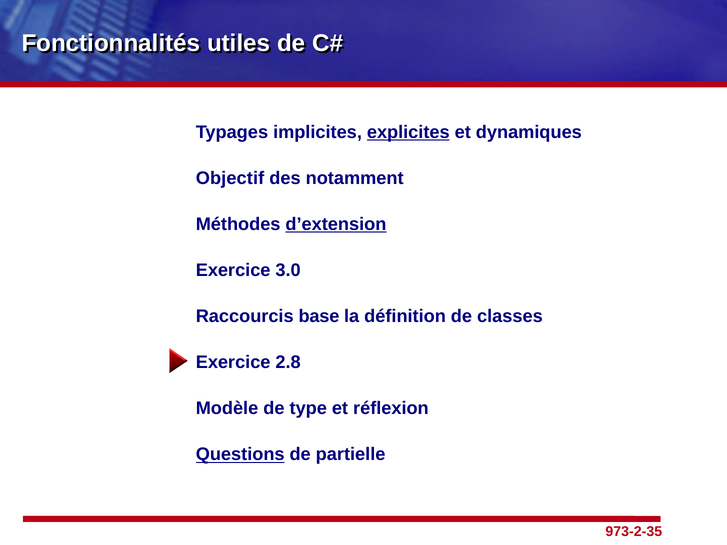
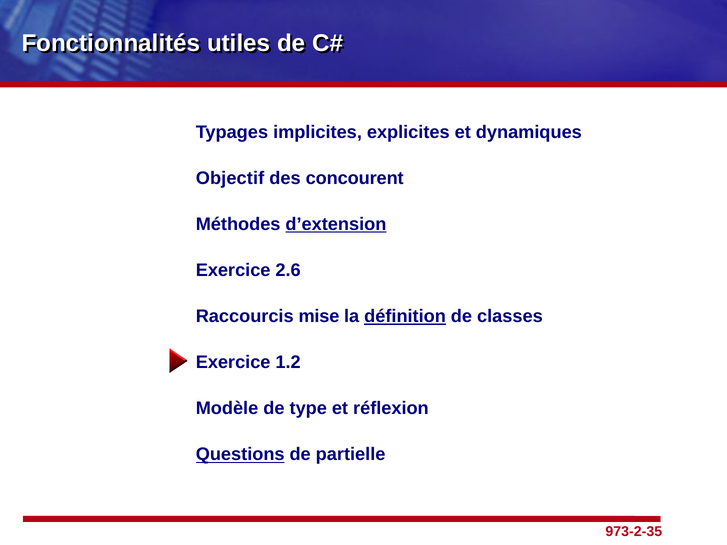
explicites underline: present -> none (408, 132)
notamment: notamment -> concourent (355, 178)
3.0: 3.0 -> 2.6 (288, 270)
base: base -> mise (319, 317)
définition underline: none -> present (405, 317)
2.8: 2.8 -> 1.2 (288, 363)
